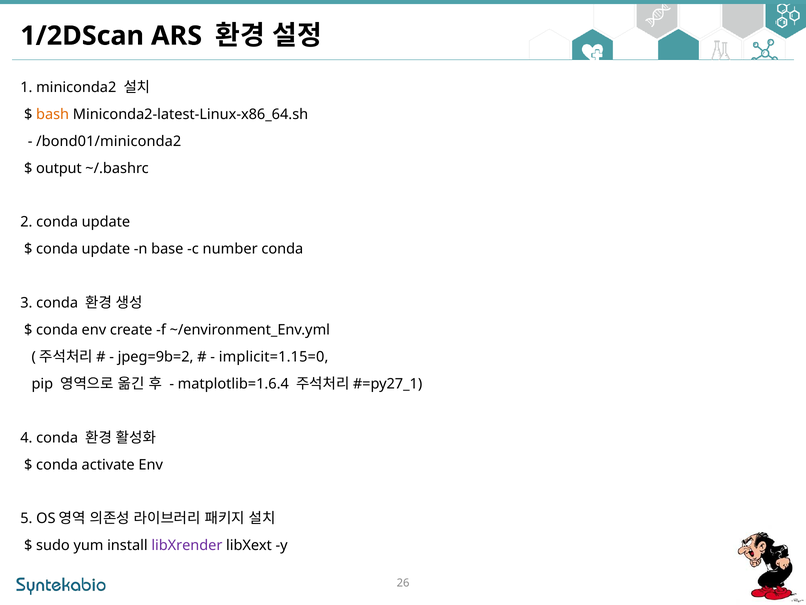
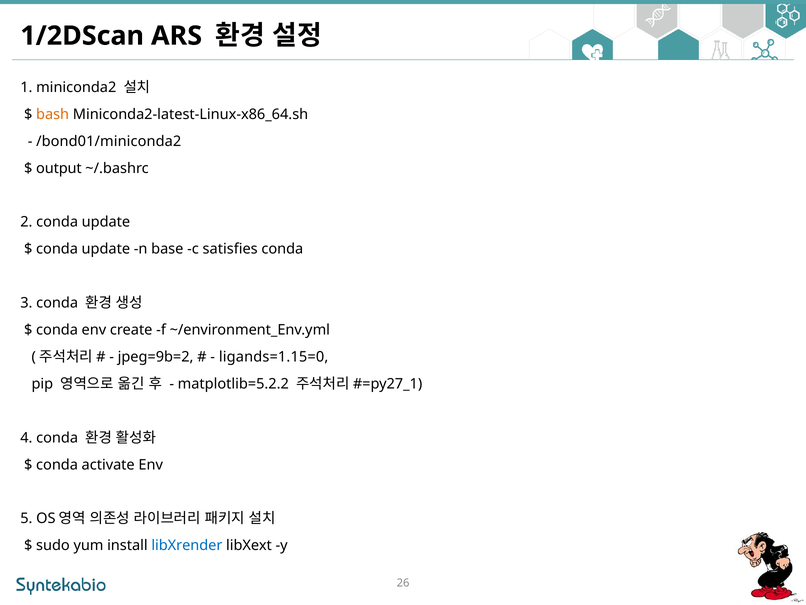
number: number -> satisfies (230, 249)
implicit=1.15=0: implicit=1.15=0 -> ligands=1.15=0 (274, 357)
matplotlib=1.6.4: matplotlib=1.6.4 -> matplotlib=5.2.2 (233, 384)
libXrender colour: purple -> blue (187, 545)
